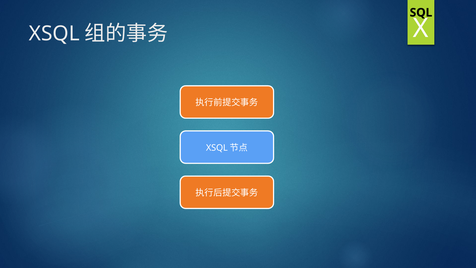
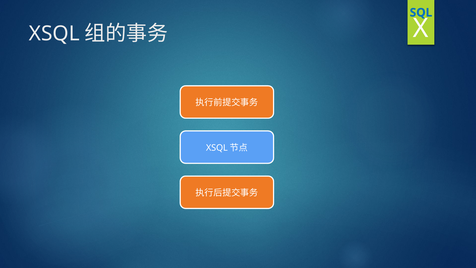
SQL colour: black -> blue (421, 13)
